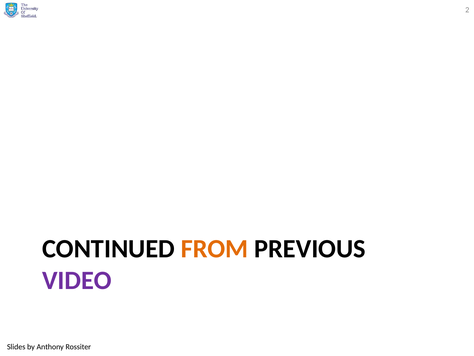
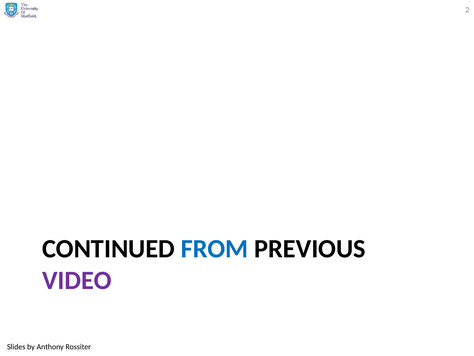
FROM colour: orange -> blue (215, 248)
